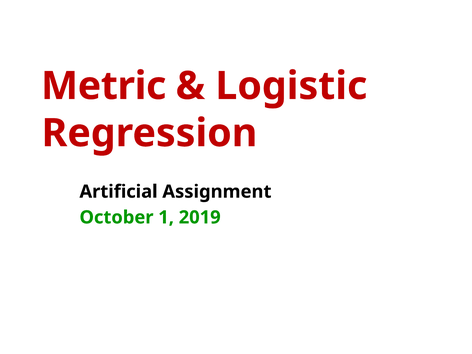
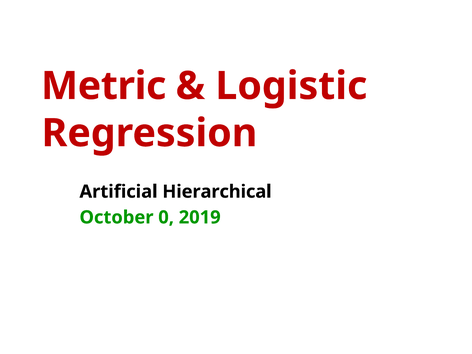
Assignment: Assignment -> Hierarchical (217, 192)
1: 1 -> 0 (166, 217)
